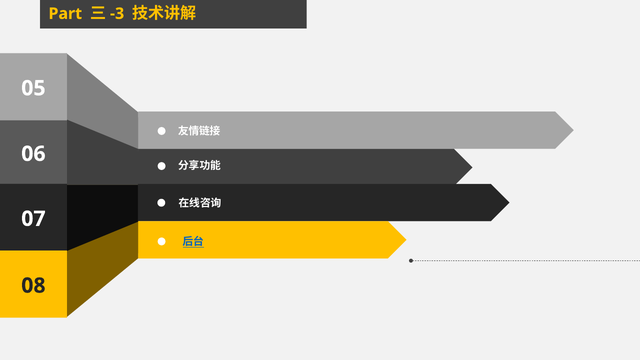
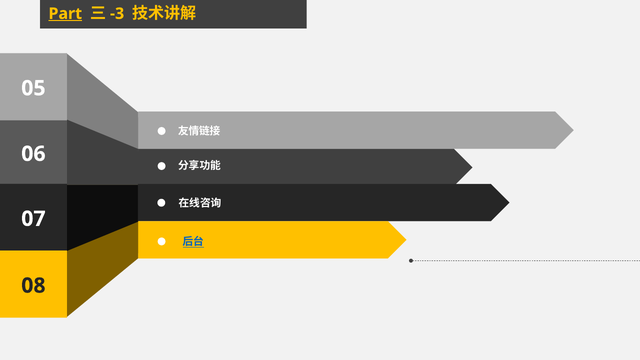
Part underline: none -> present (65, 14)
